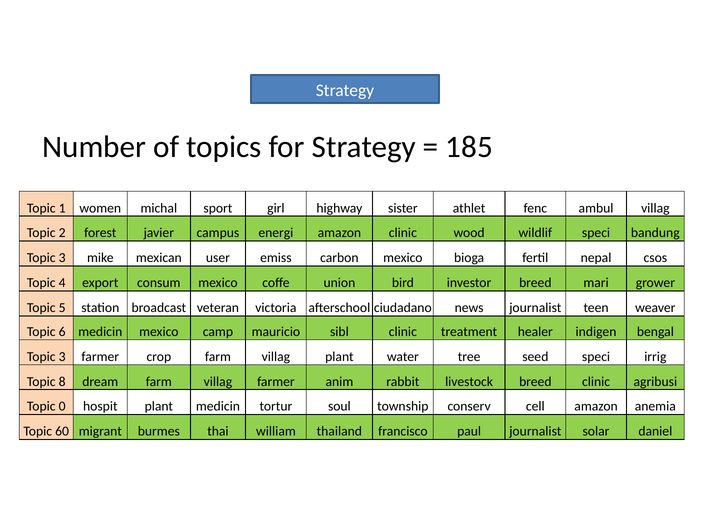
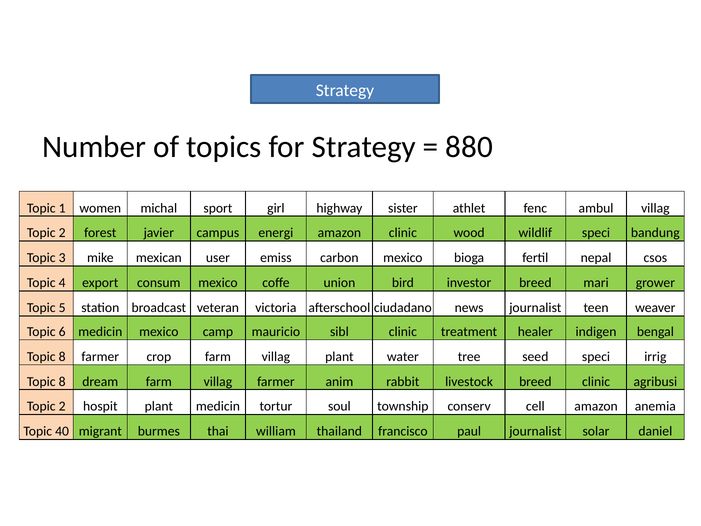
185: 185 -> 880 (469, 147)
3: 3 -> 8 (62, 356)
0: 0 -> 2 (62, 406)
60: 60 -> 40 (62, 431)
